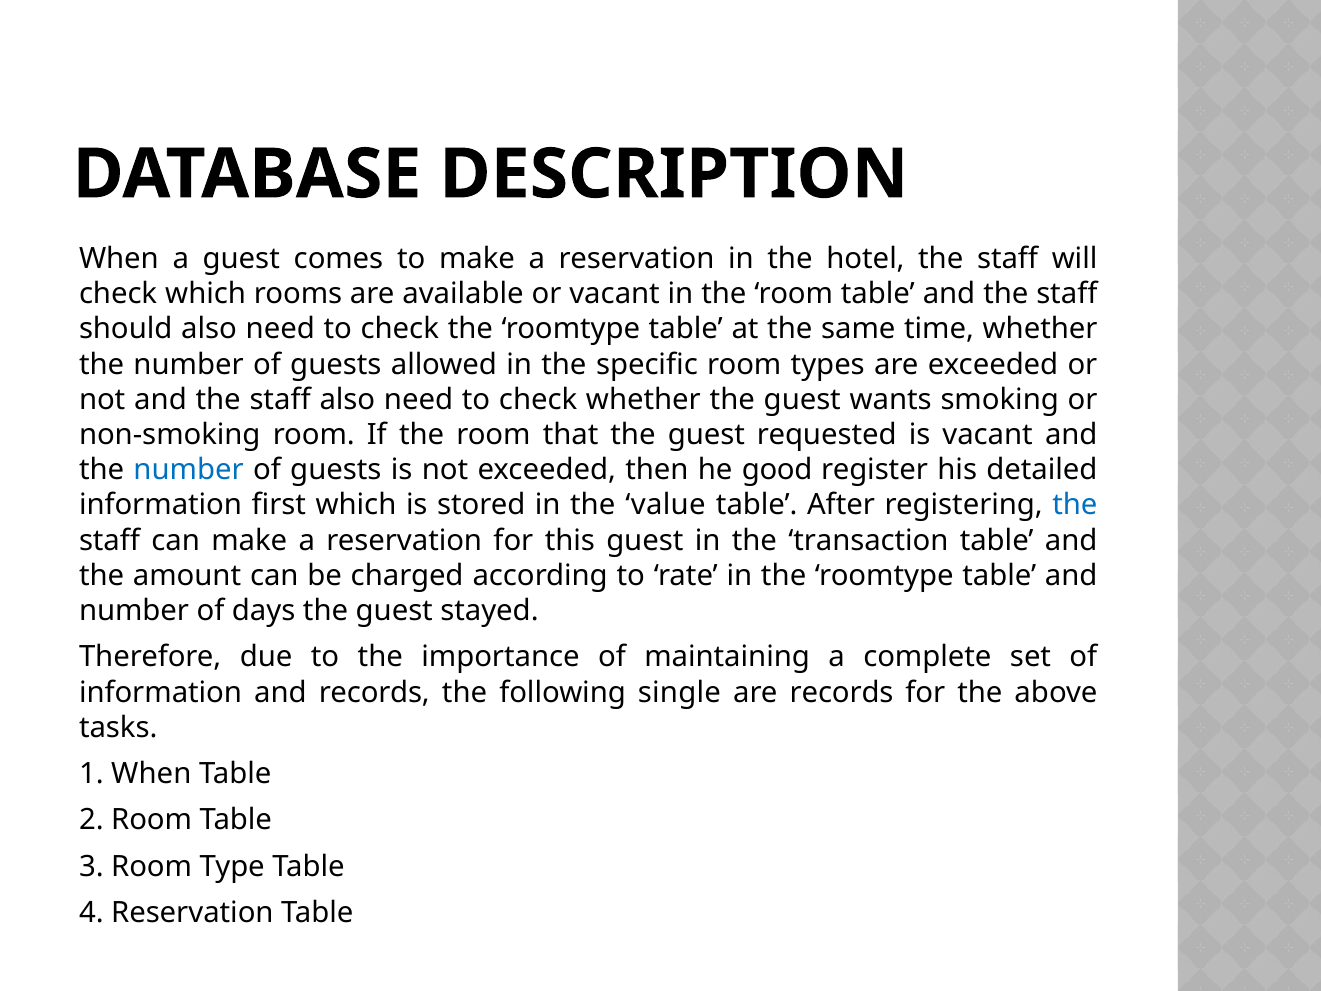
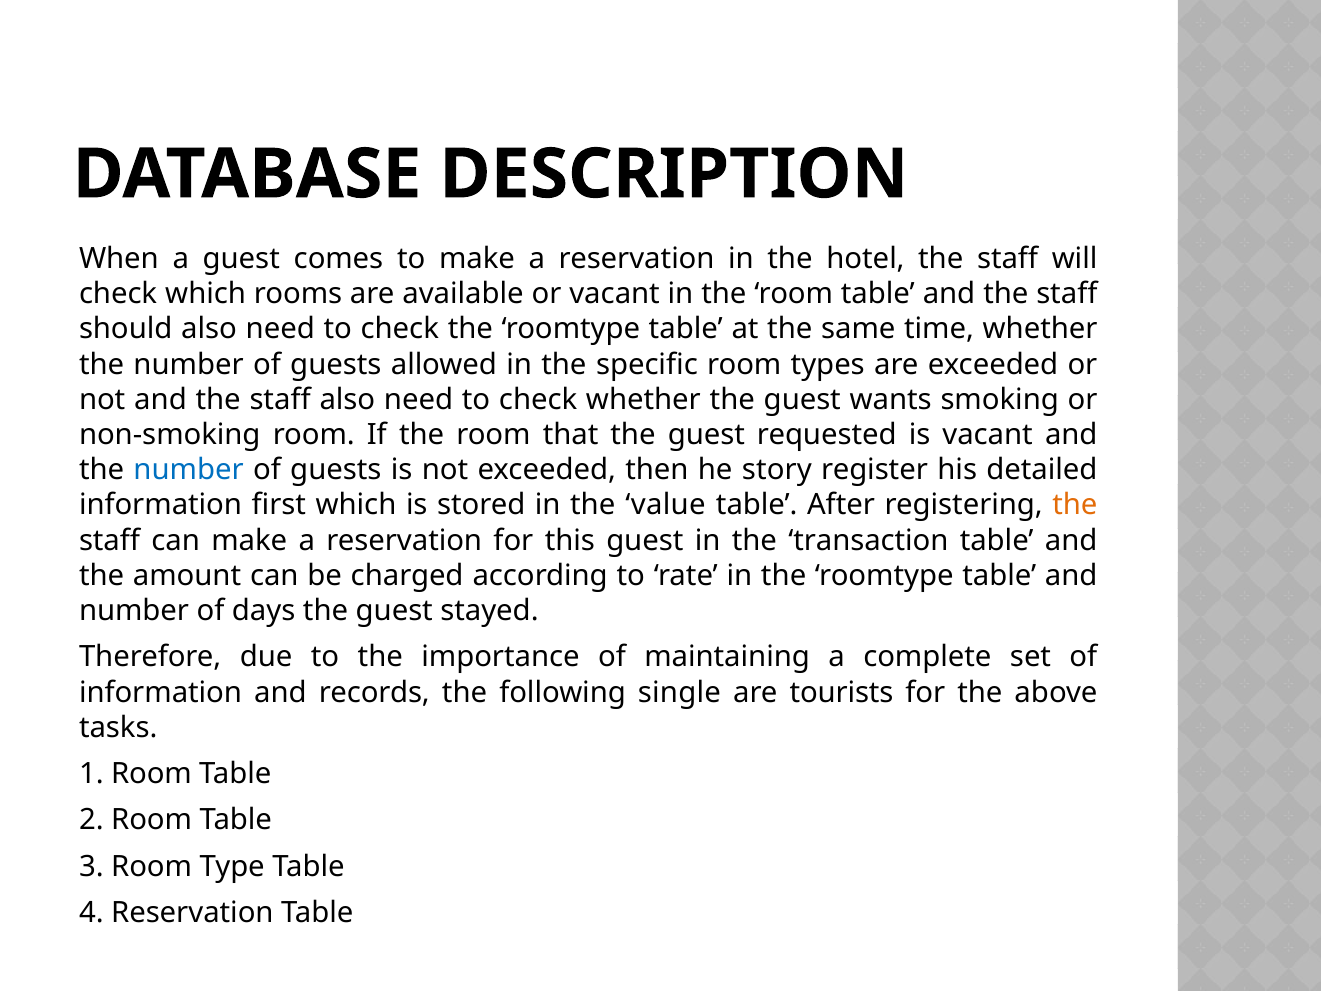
good: good -> story (777, 470)
the colour: blue -> orange (1075, 505)
are records: records -> tourists (842, 692)
1 When: When -> Room (151, 774)
